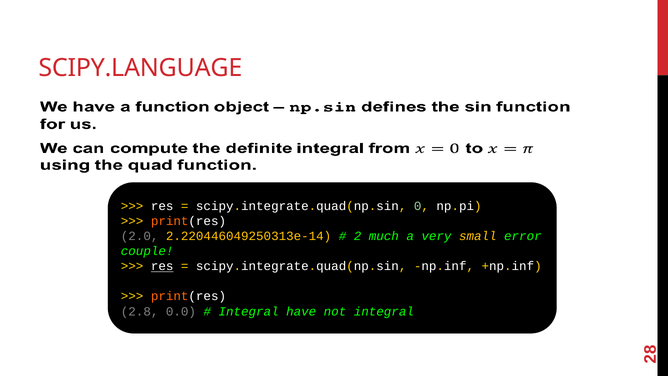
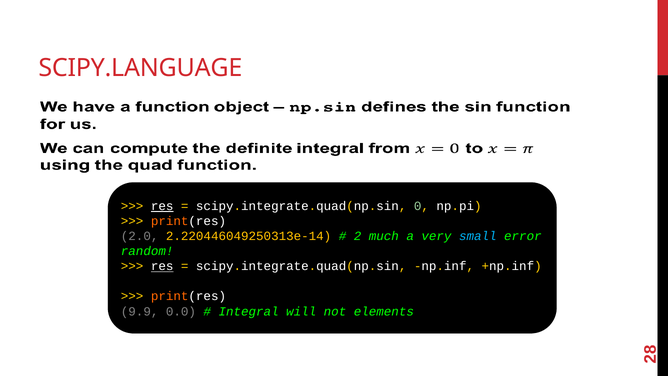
res underline: none -> present (162, 206)
small colour: yellow -> light blue (478, 236)
couple: couple -> random (147, 251)
2.8: 2.8 -> 9.9 (140, 311)
have: have -> will (301, 311)
not integral: integral -> elements (384, 311)
